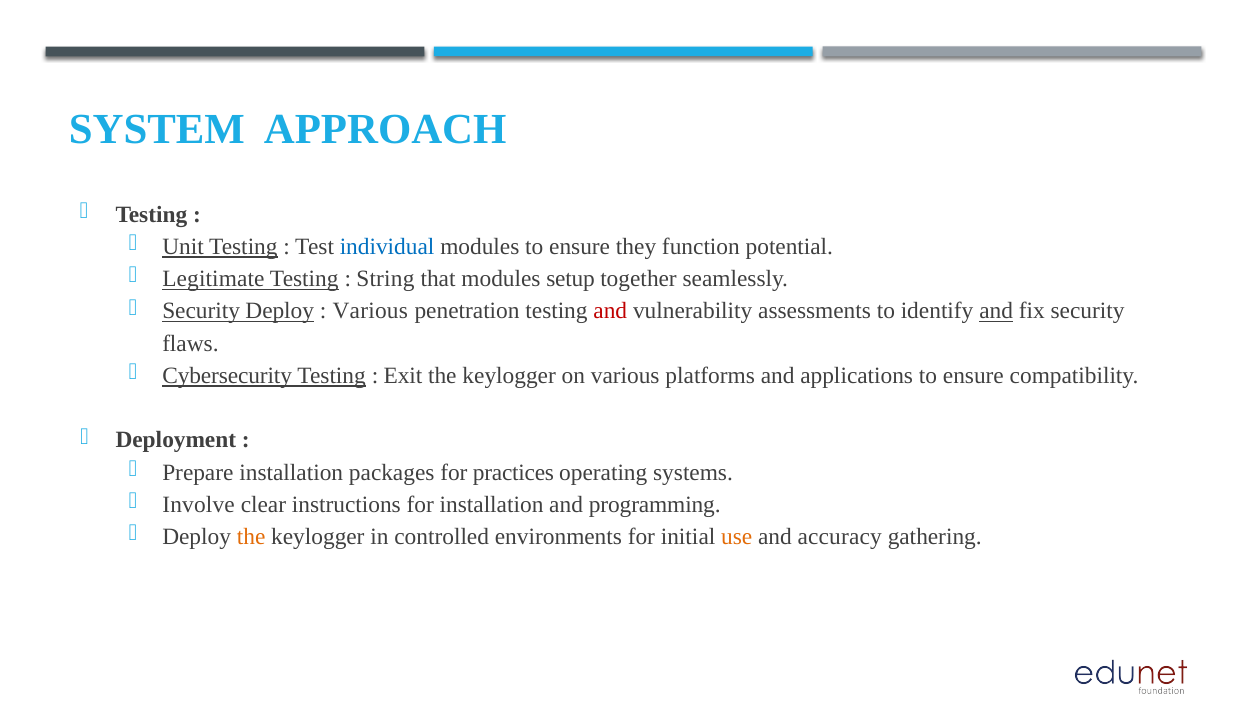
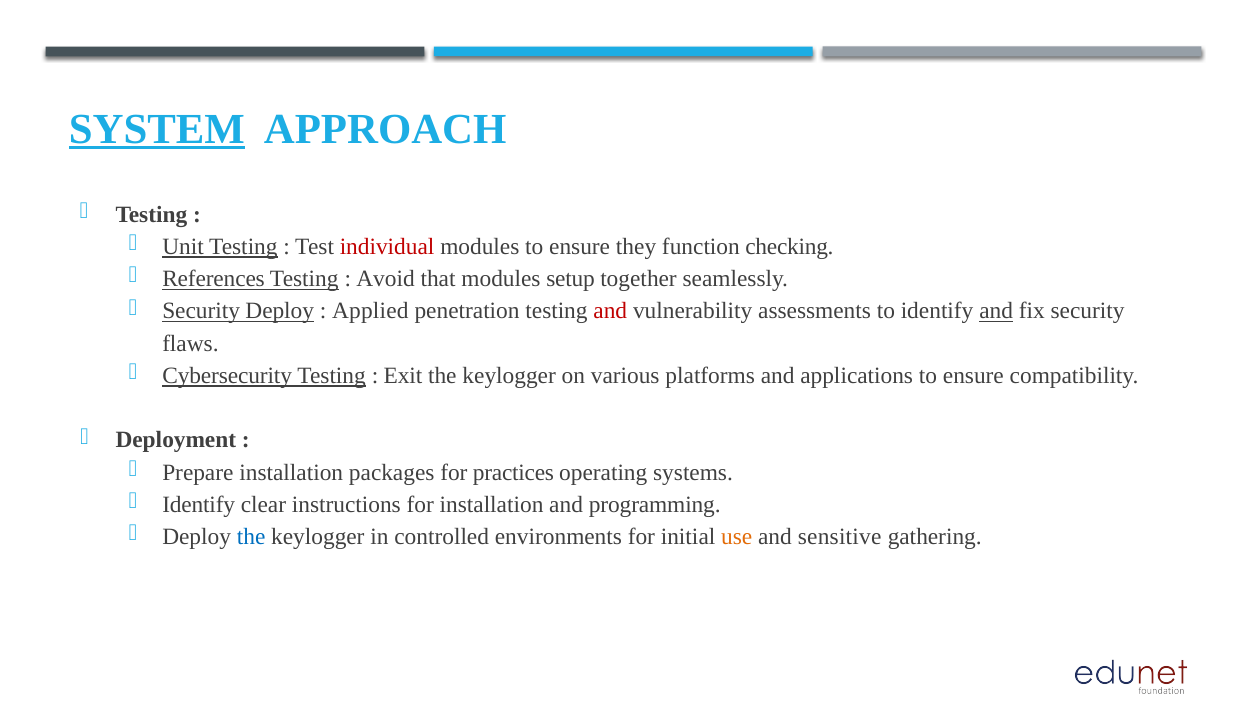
SYSTEM underline: none -> present (157, 129)
individual colour: blue -> red (387, 247)
potential: potential -> checking (789, 247)
Legitimate: Legitimate -> References (214, 279)
String: String -> Avoid (386, 279)
Various: Various -> Applied (370, 311)
Involve: Involve -> Identify (199, 505)
the colour: orange -> blue (251, 537)
accuracy: accuracy -> sensitive (840, 537)
